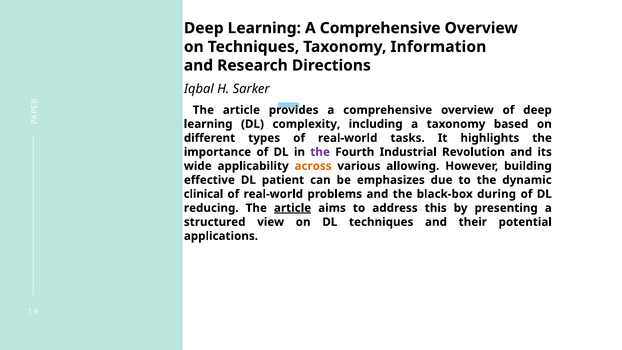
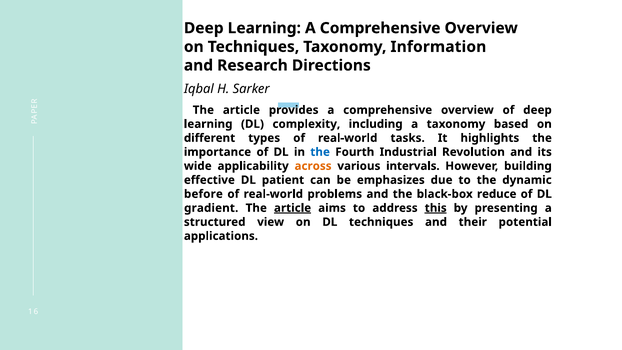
the colour: purple -> blue (320, 152)
allowing: allowing -> intervals (413, 166)
clinical: clinical -> before (203, 194)
during: during -> reduce (497, 194)
reducing: reducing -> gradient (211, 208)
this underline: none -> present (436, 208)
